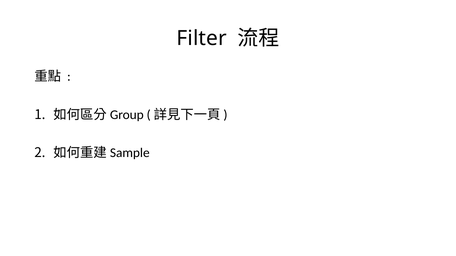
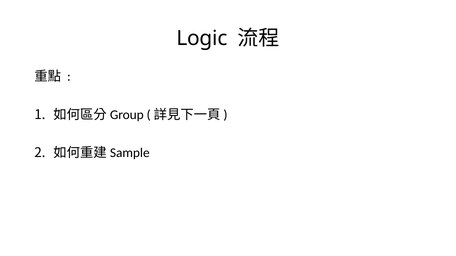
Filter: Filter -> Logic (202, 38)
